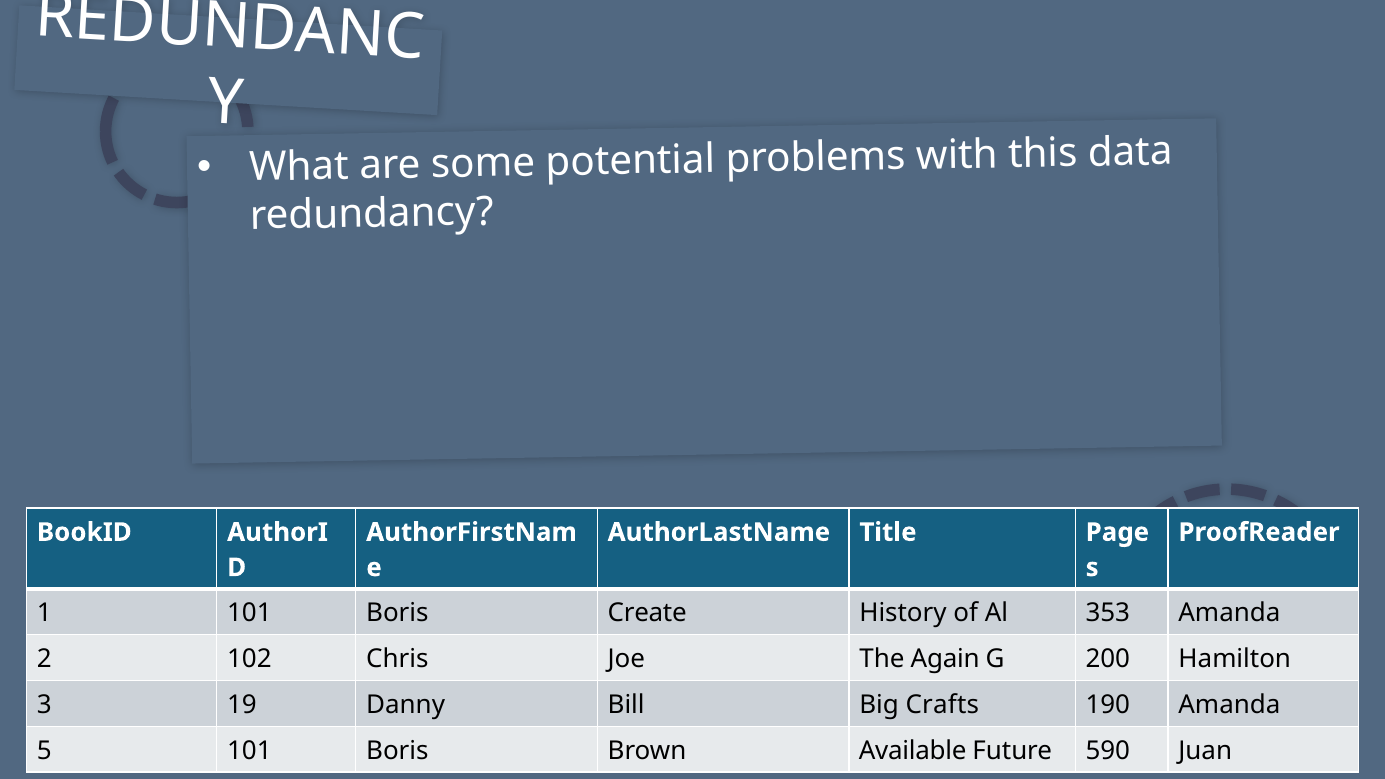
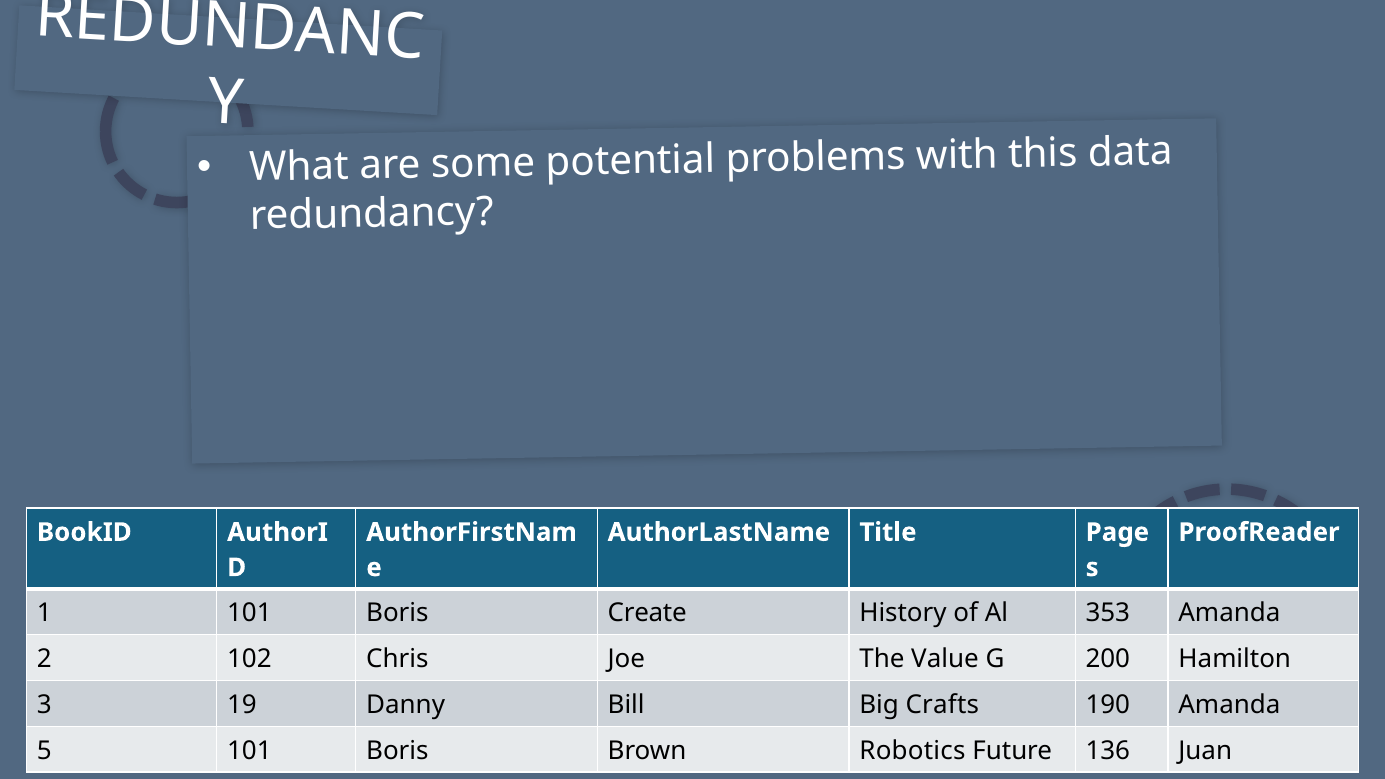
Again: Again -> Value (945, 659)
Available: Available -> Robotics (912, 751)
590: 590 -> 136 (1108, 751)
